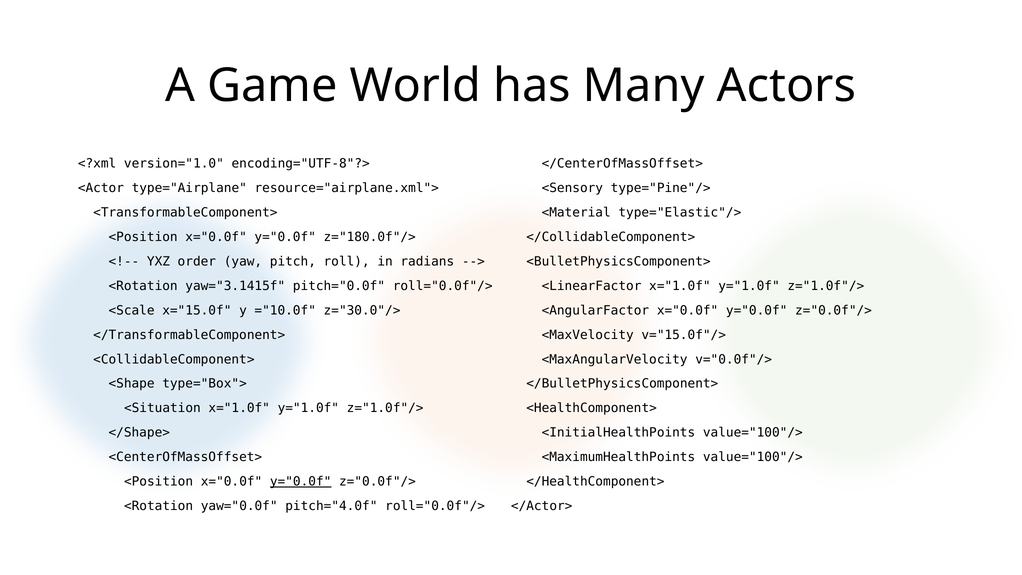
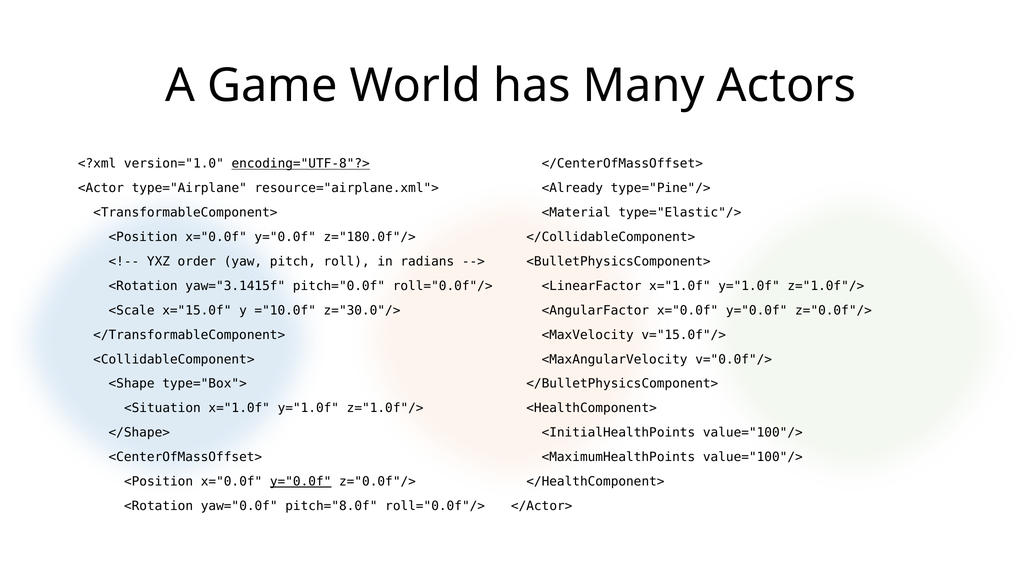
encoding="UTF-8"?> underline: none -> present (301, 164)
<Sensory: <Sensory -> <Already (572, 188)
pitch="4.0f: pitch="4.0f -> pitch="8.0f (331, 506)
